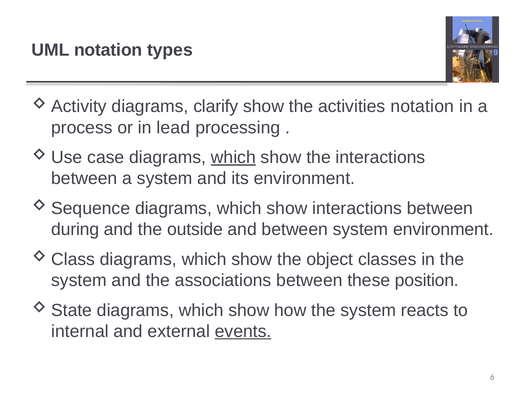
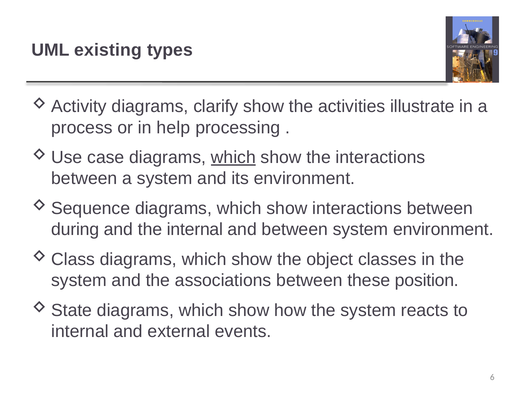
UML notation: notation -> existing (108, 50)
activities notation: notation -> illustrate (422, 106)
lead: lead -> help (173, 127)
the outside: outside -> internal (195, 229)
events underline: present -> none (243, 331)
